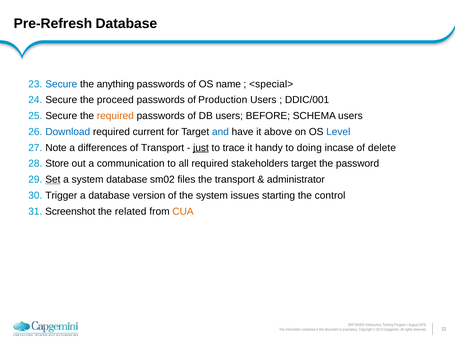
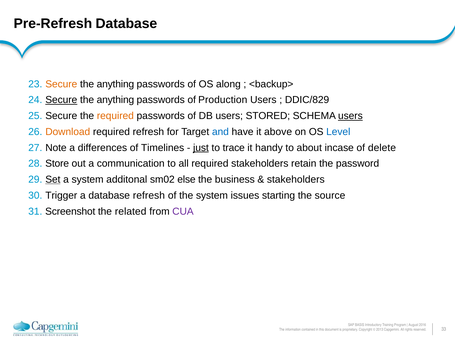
Secure colour: blue -> orange (61, 84)
name: name -> along (228, 84)
<special>: <special> -> <backup> (271, 84)
Secure underline: none -> present (61, 100)
proceed: proceed -> anything (115, 100)
DDIC/001: DDIC/001 -> DDIC/829 (307, 100)
BEFORE: BEFORE -> STORED (268, 116)
users underline: none -> present (350, 116)
Download colour: blue -> orange (68, 132)
required current: current -> refresh (148, 132)
of Transport: Transport -> Timelines (163, 148)
doing: doing -> about (309, 148)
stakeholders target: target -> retain (304, 164)
system database: database -> additonal (127, 180)
files: files -> else (186, 180)
the transport: transport -> business (235, 180)
administrator: administrator -> stakeholders (296, 180)
database version: version -> refresh (149, 196)
control: control -> source (330, 196)
CUA colour: orange -> purple (183, 212)
